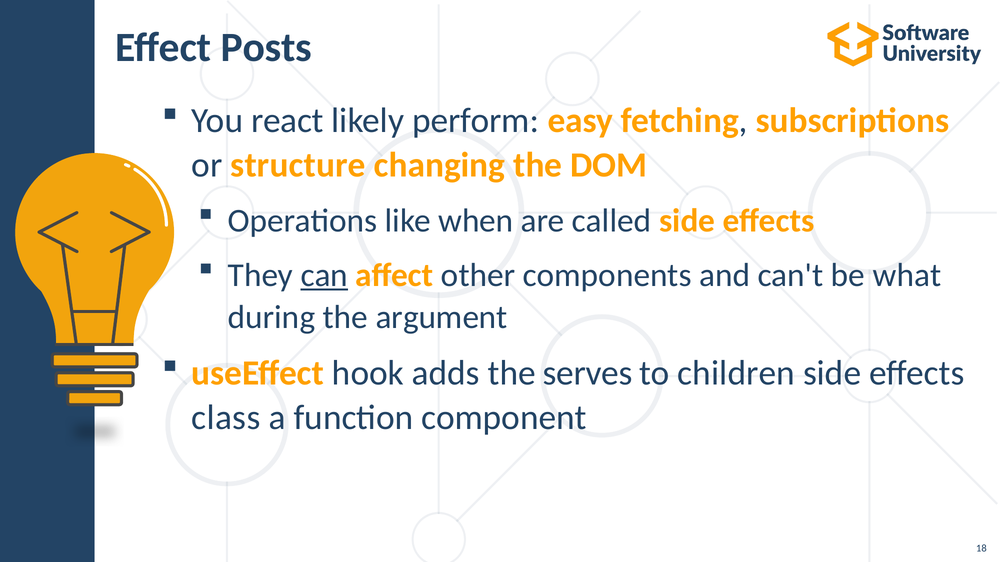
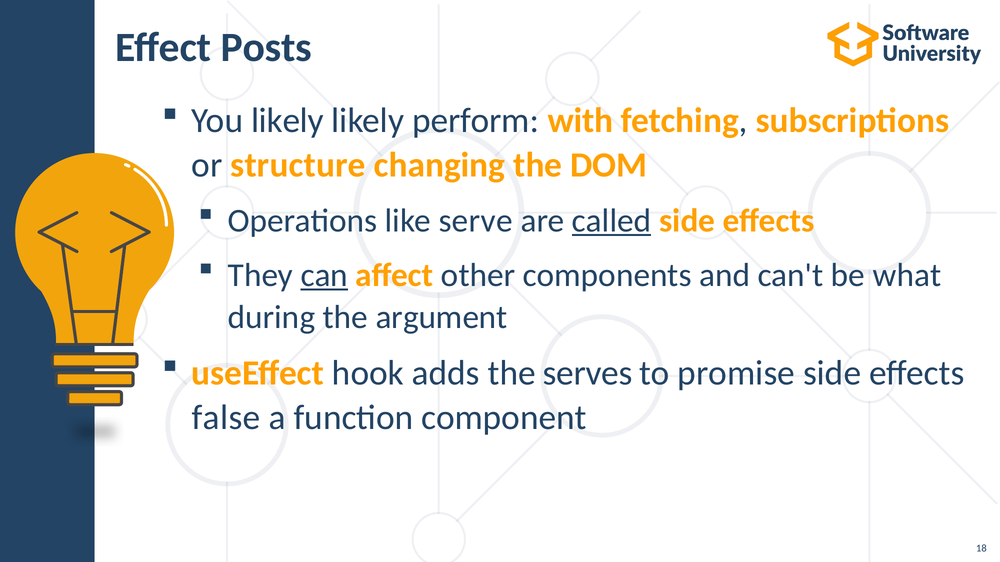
You react: react -> likely (287, 121)
easy: easy -> with (580, 121)
when: when -> serve (476, 221)
called underline: none -> present (612, 221)
children: children -> promise (736, 373)
class: class -> false (226, 418)
